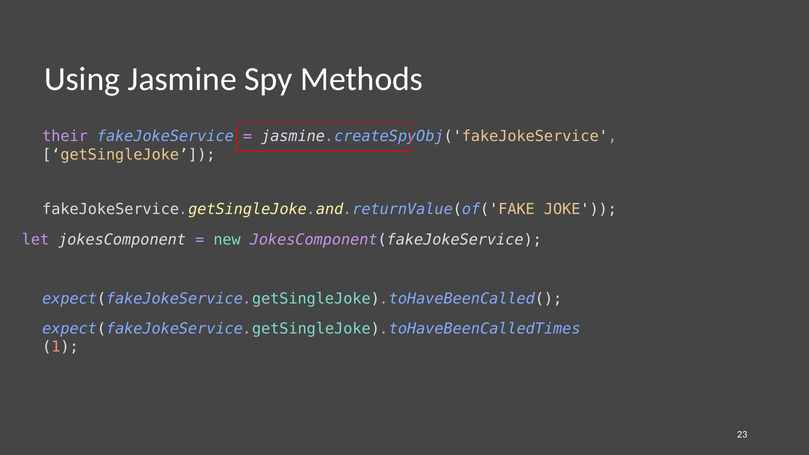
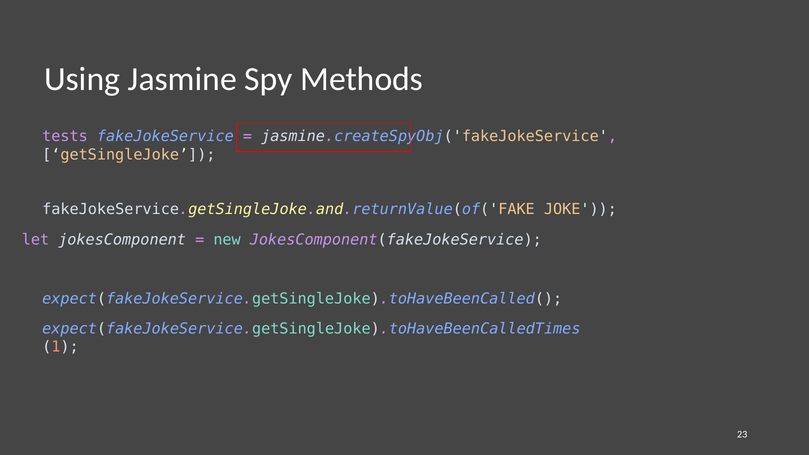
their: their -> tests (65, 136)
